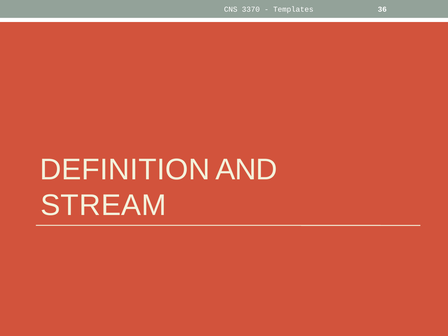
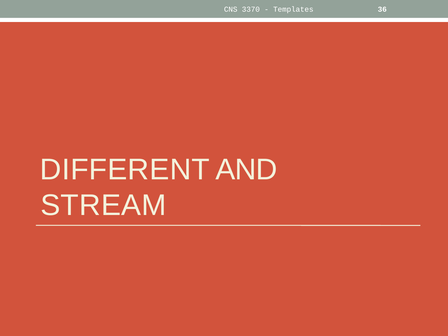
DEFINITION: DEFINITION -> DIFFERENT (125, 170)
